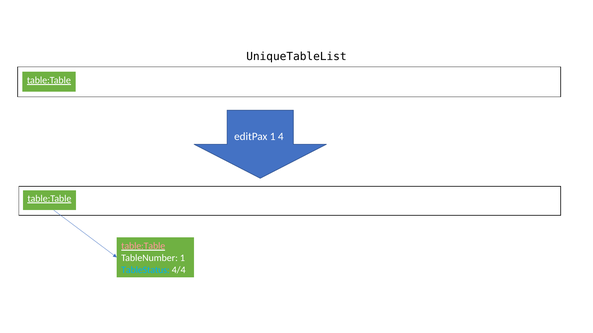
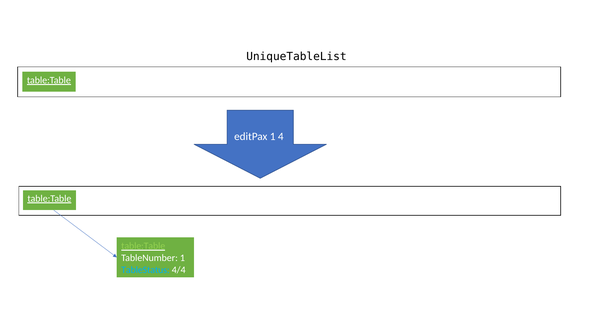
table:Table colour: pink -> light green (143, 246)
